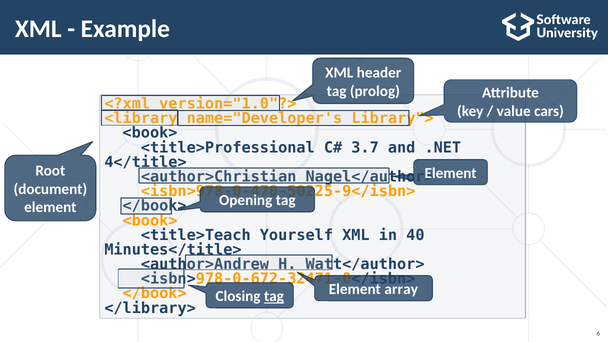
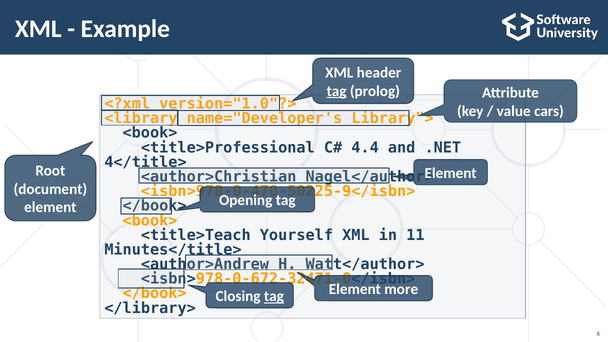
tag underline: none -> present (337, 91)
3.7: 3.7 -> 4.4 (365, 148)
40: 40 -> 11 (415, 235)
array: array -> more (401, 289)
